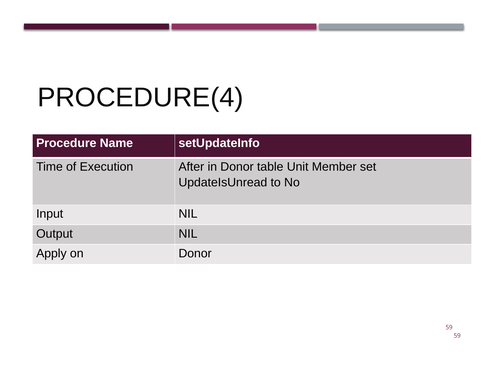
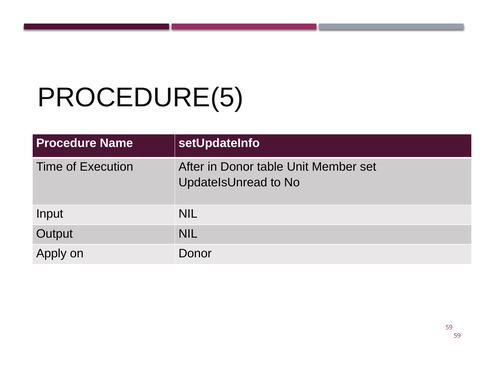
PROCEDURE(4: PROCEDURE(4 -> PROCEDURE(5 (140, 98)
